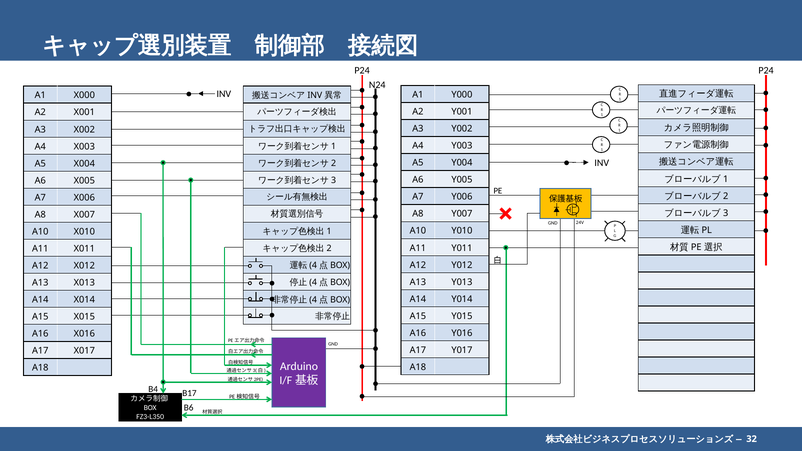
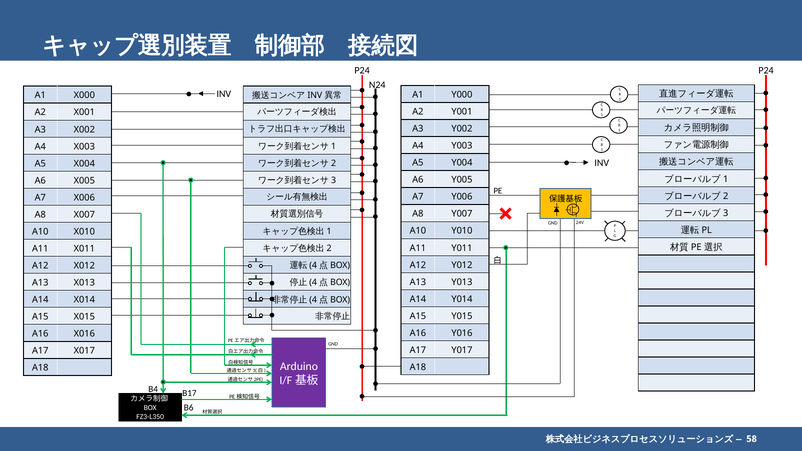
32: 32 -> 58 (752, 439)
